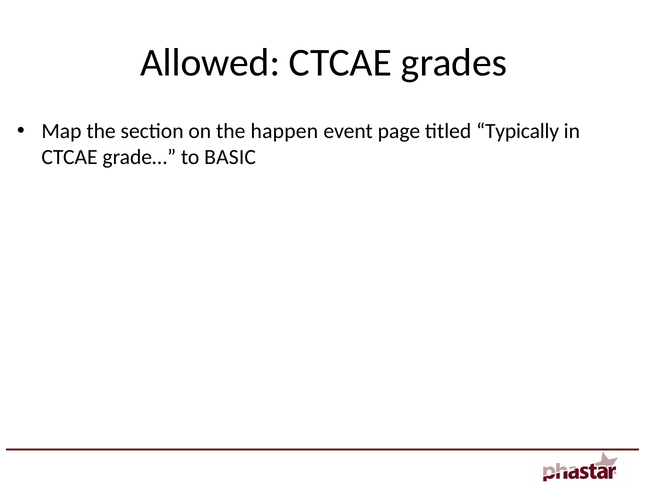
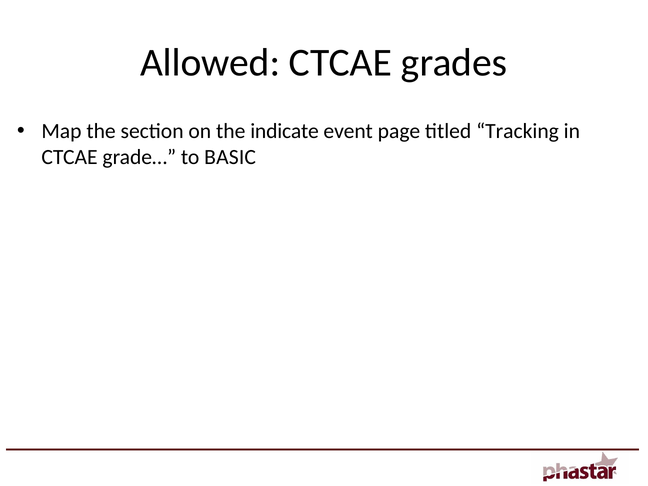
happen: happen -> indicate (285, 131)
Typically: Typically -> Tracking (518, 131)
